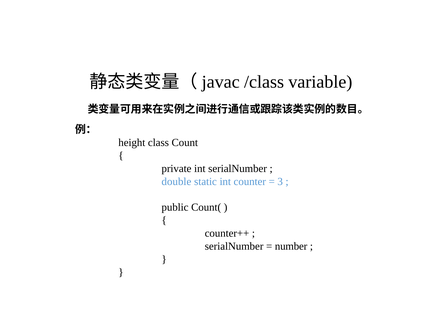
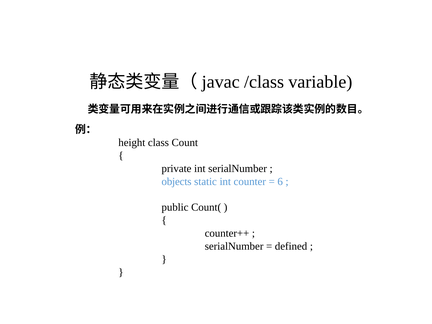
double: double -> objects (177, 181)
3: 3 -> 6 (280, 181)
number: number -> defined (291, 246)
